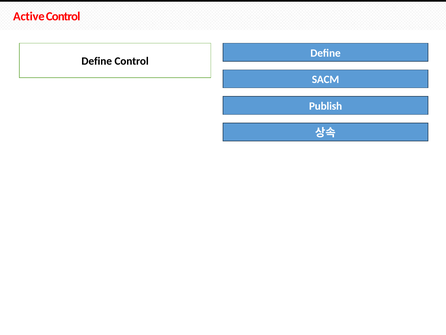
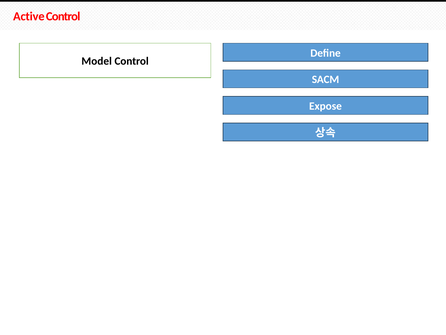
Define: Define -> Model (97, 61)
Publish: Publish -> Expose (325, 106)
